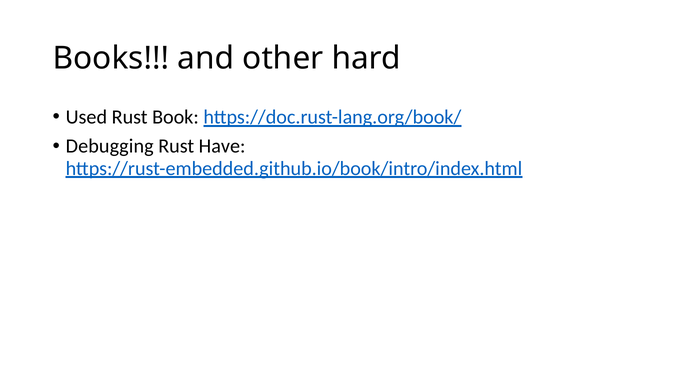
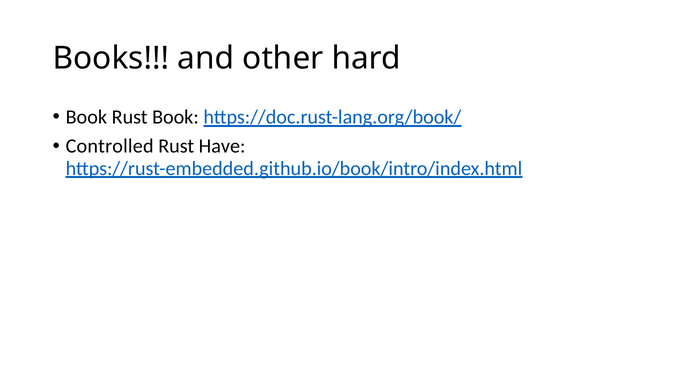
Used: Used -> Book (86, 117)
Debugging: Debugging -> Controlled (110, 146)
